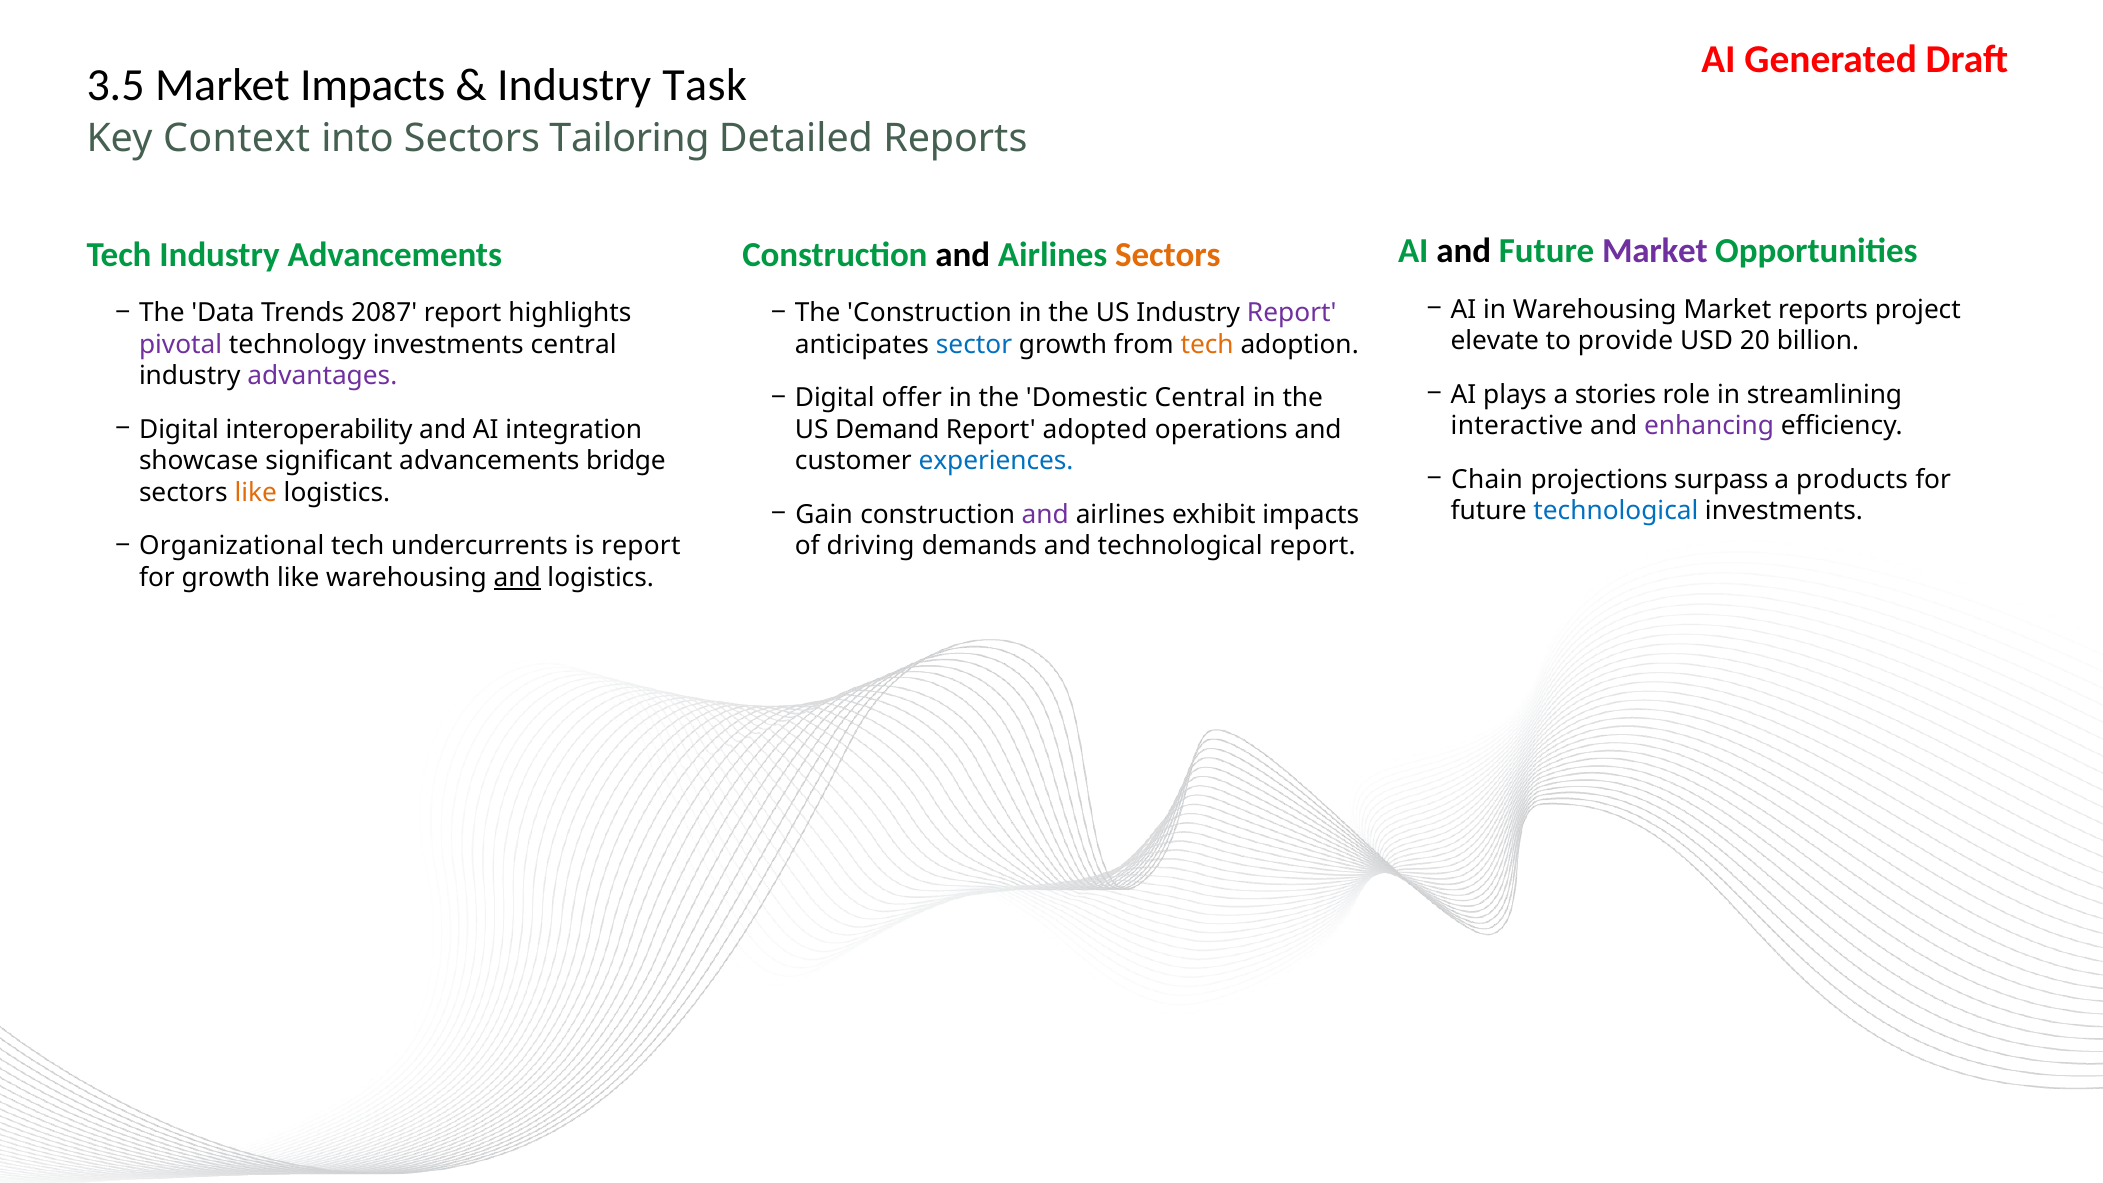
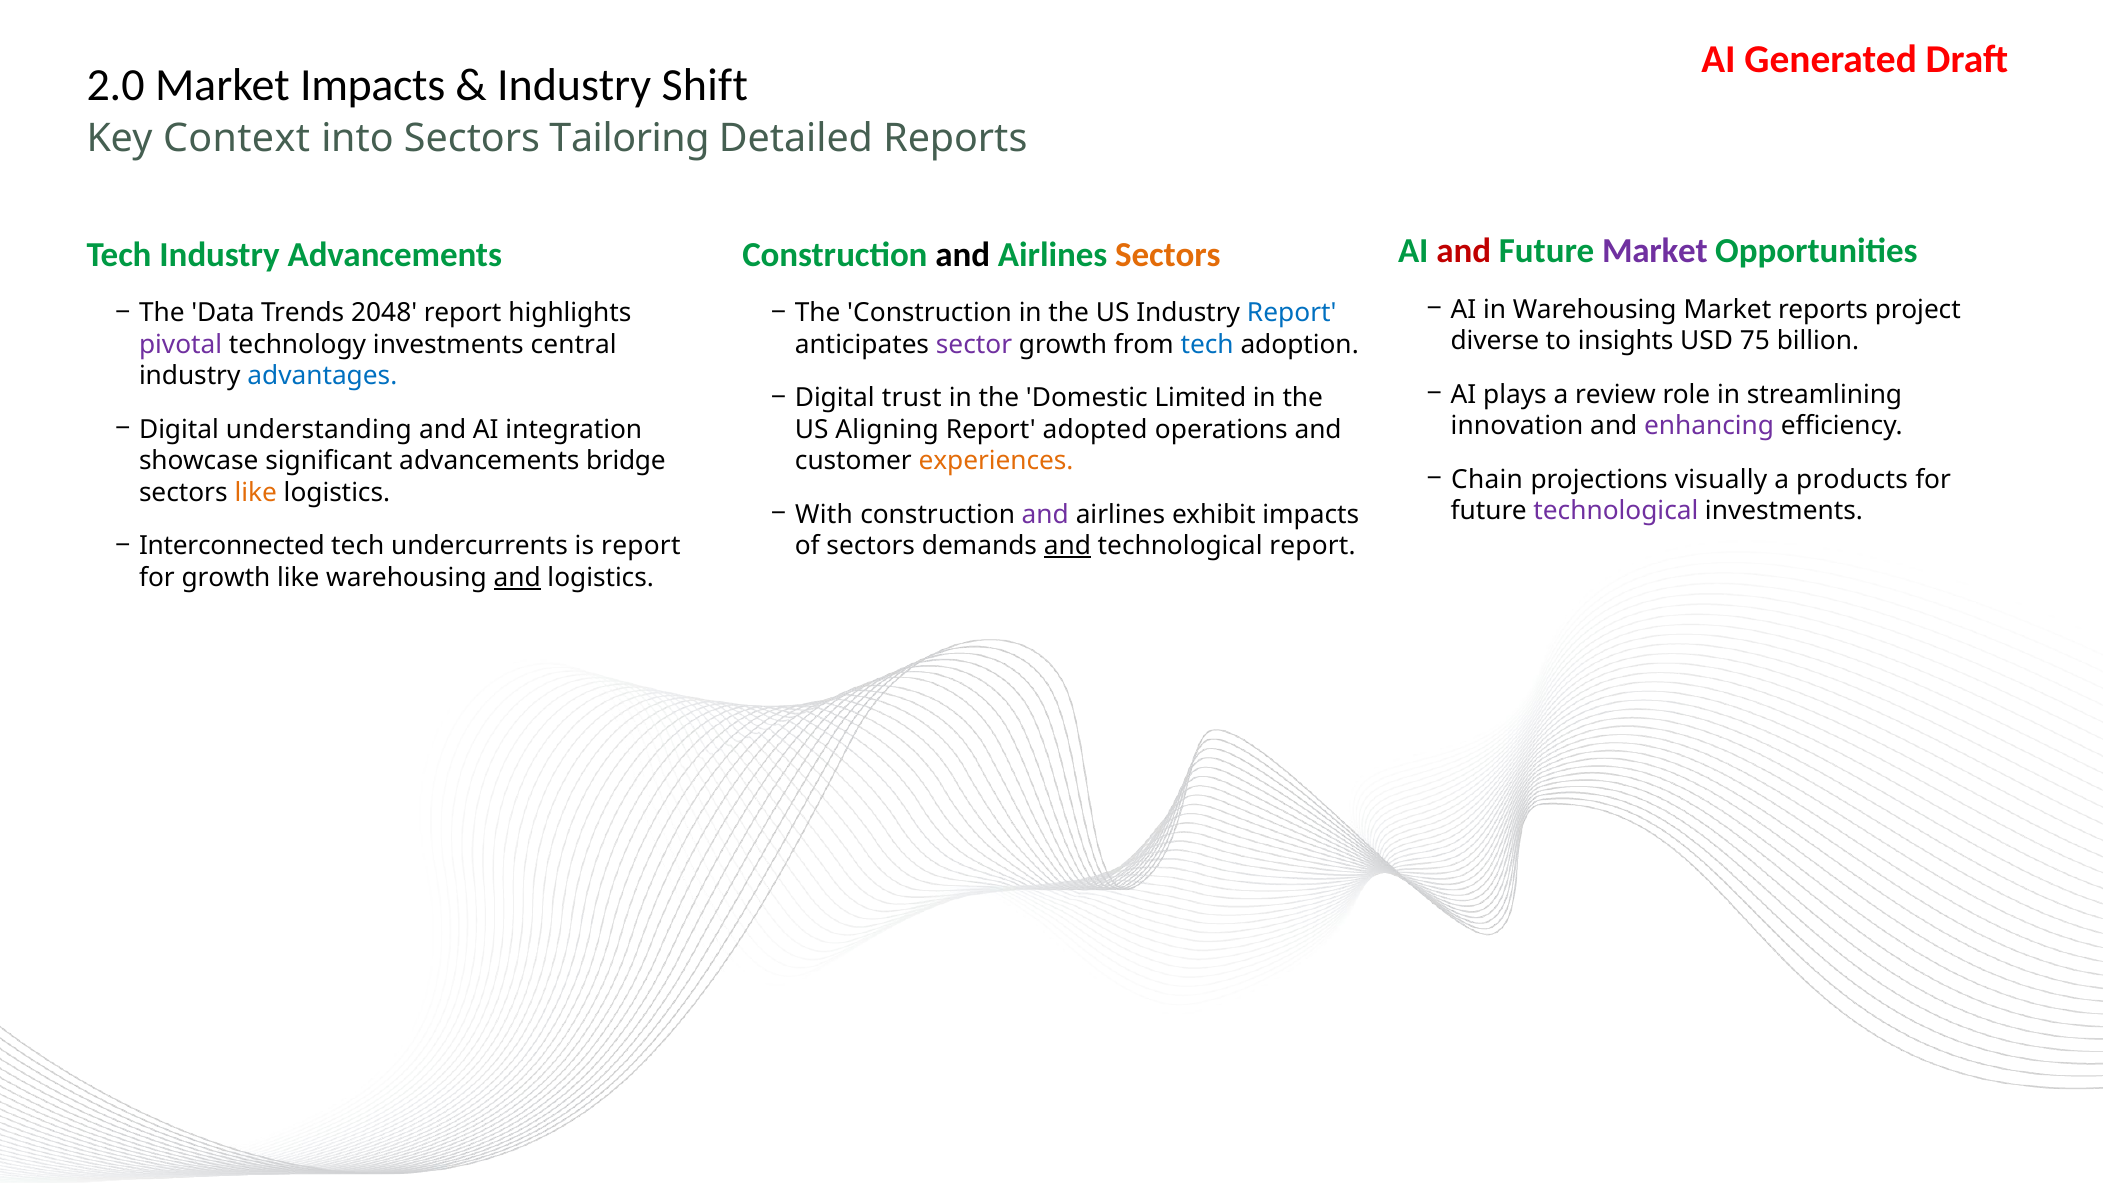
3.5: 3.5 -> 2.0 (116, 86)
Task: Task -> Shift (705, 86)
and colour: black -> red (1464, 251)
2087: 2087 -> 2048 (384, 313)
Report colour: purple -> blue (1292, 313)
elevate: elevate -> diverse (1495, 341)
provide: provide -> insights (1626, 341)
20: 20 -> 75 (1755, 341)
sector colour: blue -> purple (974, 344)
tech colour: orange -> blue (1207, 344)
advantages colour: purple -> blue (322, 376)
stories: stories -> review (1616, 395)
offer: offer -> trust (912, 398)
Domestic Central: Central -> Limited (1200, 398)
interoperability: interoperability -> understanding (319, 429)
interactive: interactive -> innovation (1517, 426)
Demand: Demand -> Aligning (887, 429)
experiences colour: blue -> orange (996, 461)
surpass: surpass -> visually (1721, 480)
Gain: Gain -> With (824, 514)
technological colour: blue -> purple (1616, 511)
Organizational: Organizational -> Interconnected (232, 546)
of driving: driving -> sectors (871, 546)
and underline: none -> present (1067, 546)
